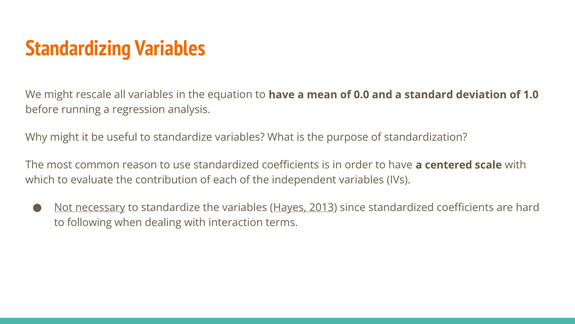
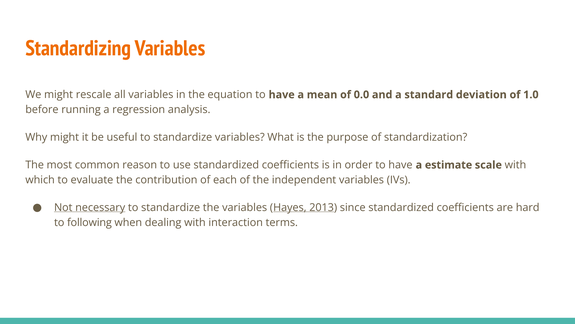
centered: centered -> estimate (449, 165)
